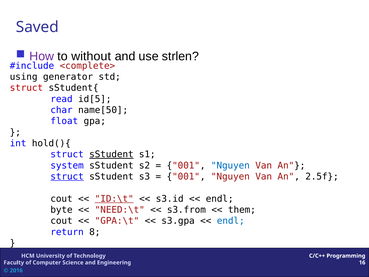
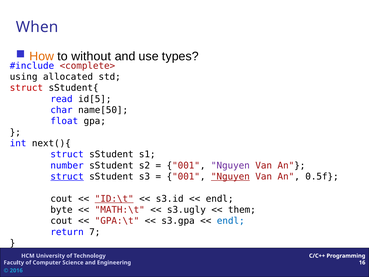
Saved: Saved -> When (37, 27)
How colour: purple -> orange (42, 56)
strlen: strlen -> types (180, 56)
generator: generator -> allocated (68, 77)
hold(){: hold(){ -> next(){ (51, 143)
sStudent underline: present -> none (111, 154)
system: system -> number (67, 165)
Nguyen colour: blue -> purple (230, 165)
Nguyen underline: none -> present (230, 176)
2.5f: 2.5f -> 0.5f (322, 176)
NEED:\t: NEED:\t -> MATH:\t (120, 210)
s3.from: s3.from -> s3.ugly (186, 210)
8: 8 -> 7 (95, 232)
